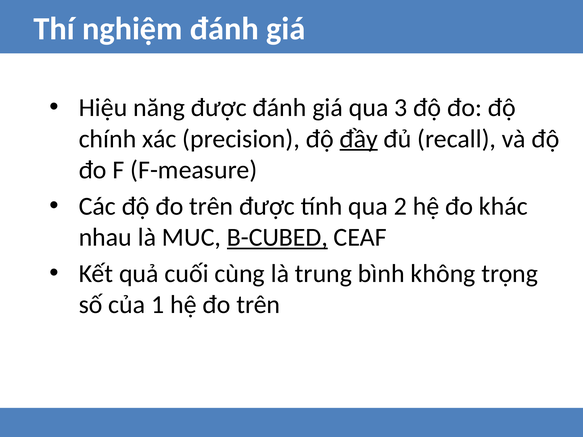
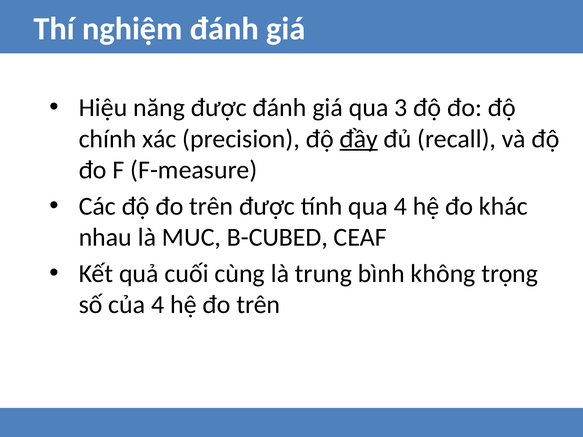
qua 2: 2 -> 4 (400, 206)
B-CUBED underline: present -> none (277, 237)
của 1: 1 -> 4 (158, 305)
